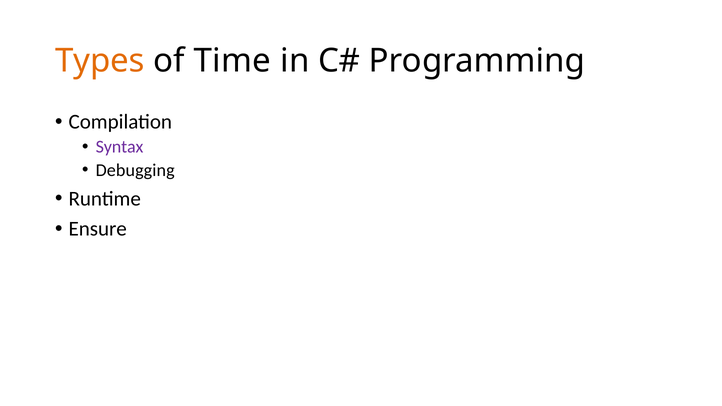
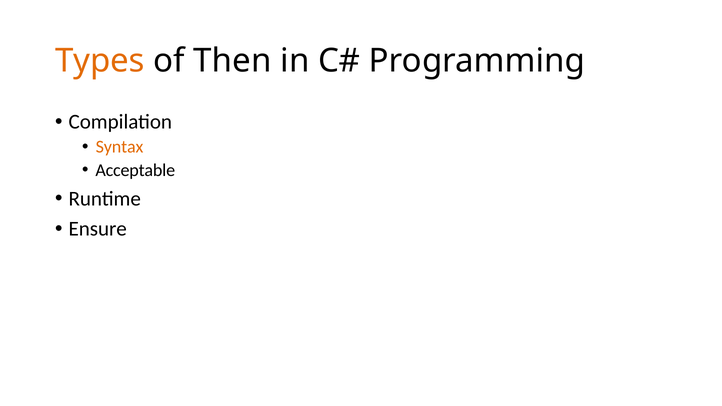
Time: Time -> Then (232, 61)
Syntax colour: purple -> orange (120, 147)
Debugging: Debugging -> Acceptable (135, 170)
